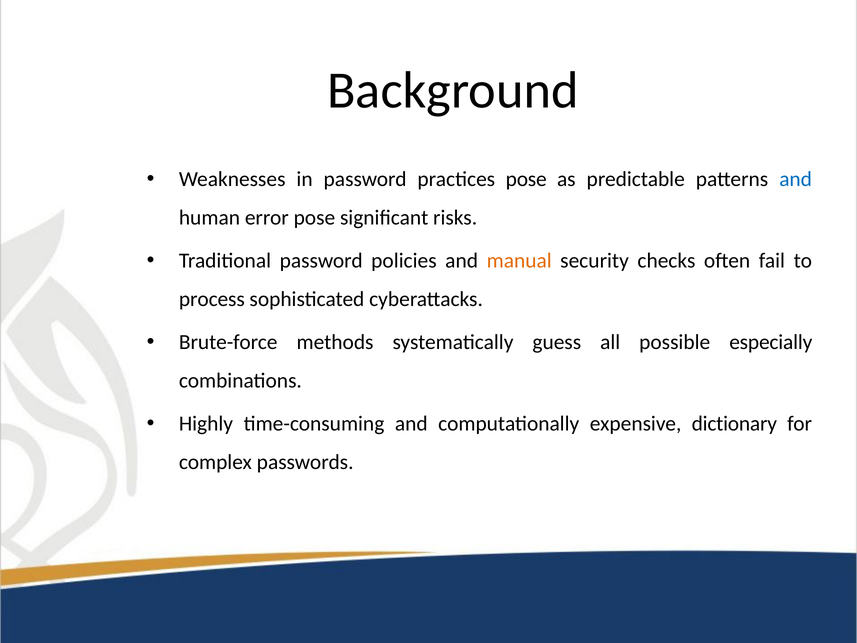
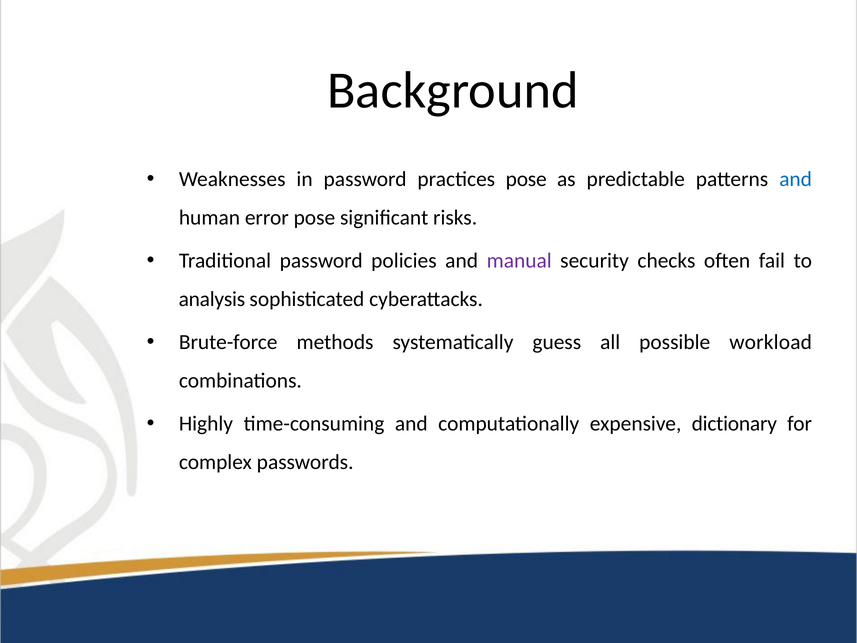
manual colour: orange -> purple (519, 261)
process: process -> analysis (212, 299)
especially: especially -> workload (771, 342)
